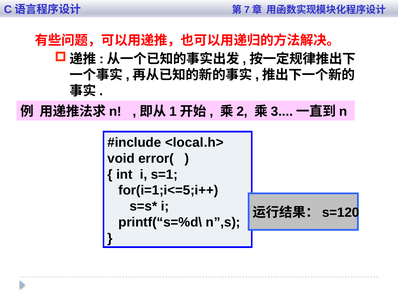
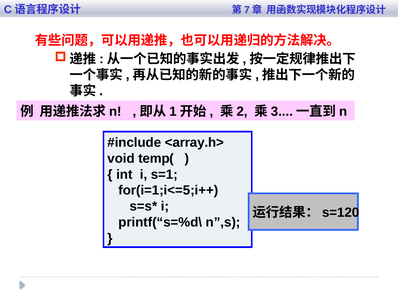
<local.h>: <local.h> -> <array.h> (194, 142)
error(: error( -> temp( (156, 158)
